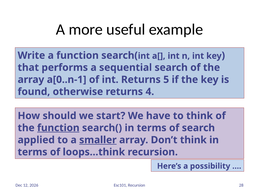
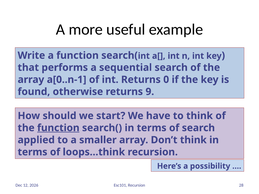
5: 5 -> 0 (166, 80)
4: 4 -> 9 (150, 92)
smaller underline: present -> none (98, 140)
